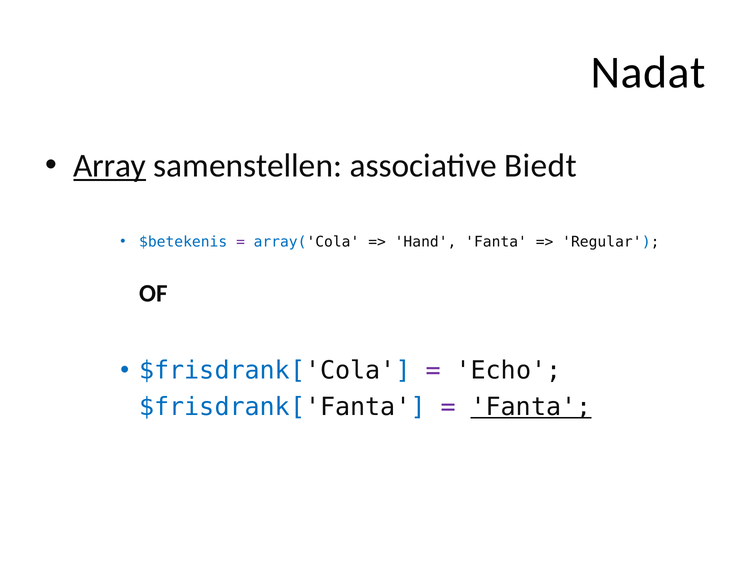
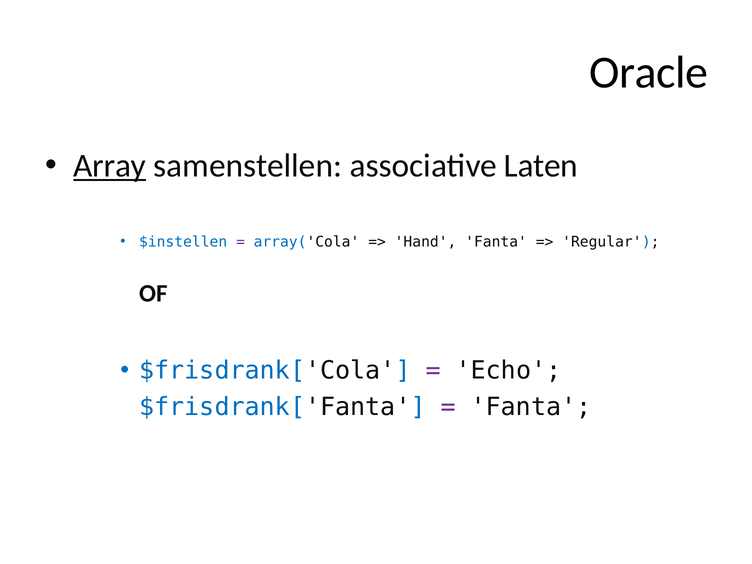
Nadat: Nadat -> Oracle (649, 73)
Biedt: Biedt -> Laten (541, 166)
$betekenis: $betekenis -> $instellen (183, 242)
Fanta underline: present -> none (531, 407)
